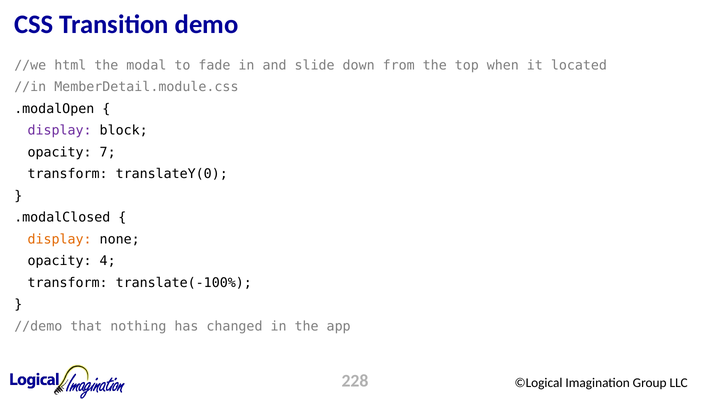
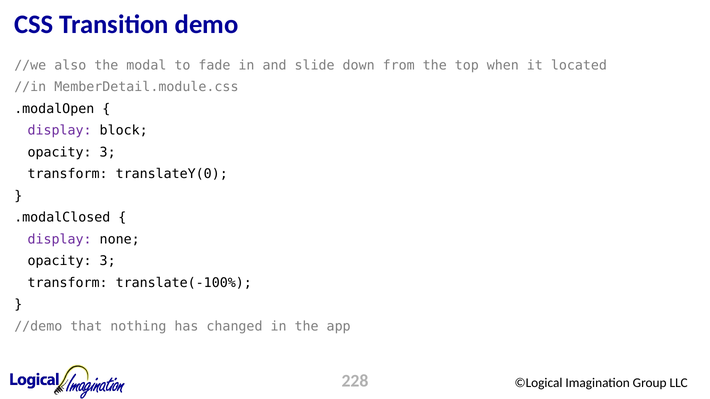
html: html -> also (70, 65)
7: 7 -> 3 (108, 152)
display colour: orange -> purple (60, 239)
4: 4 -> 3 (108, 261)
